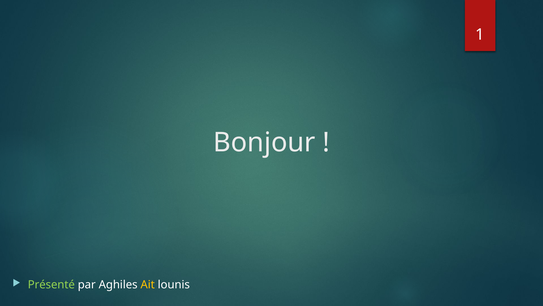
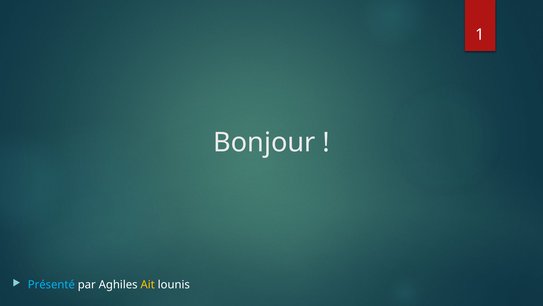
Présenté colour: light green -> light blue (51, 284)
